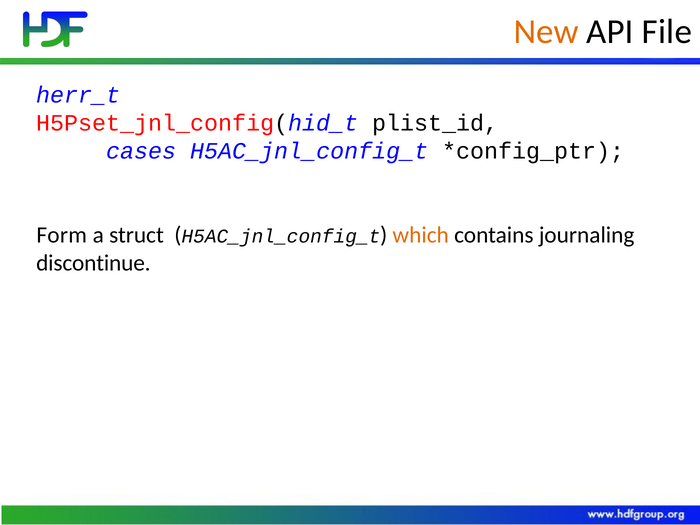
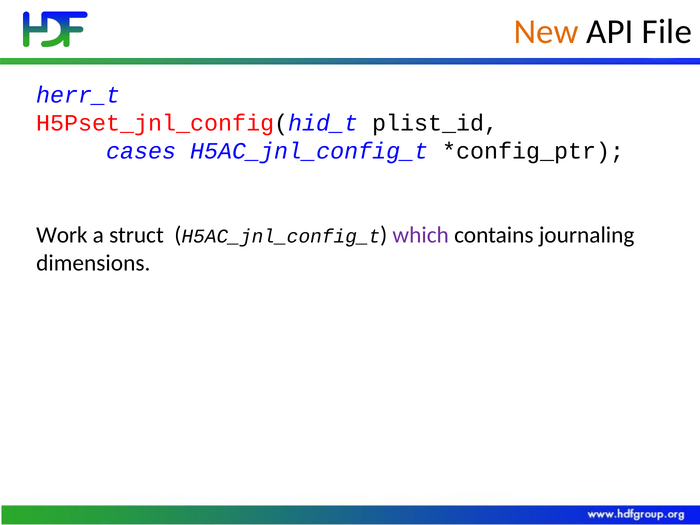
Form: Form -> Work (62, 235)
which colour: orange -> purple (421, 235)
discontinue: discontinue -> dimensions (93, 263)
